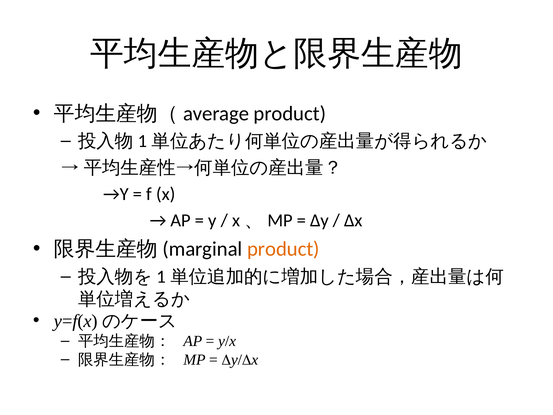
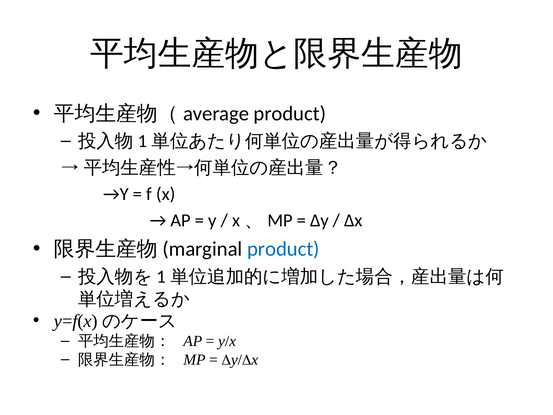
product colour: orange -> blue (283, 249)
